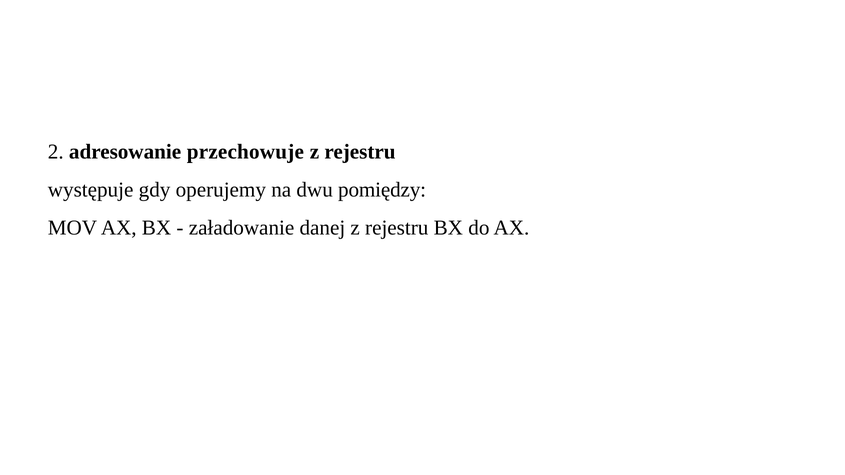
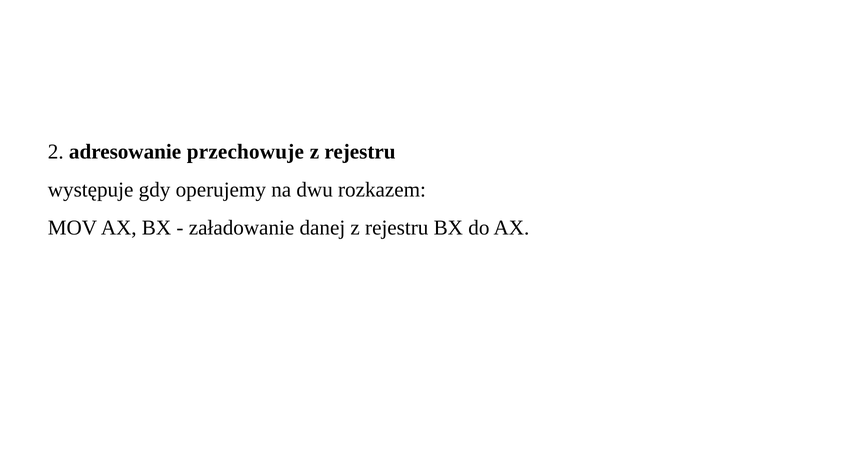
pomiędzy: pomiędzy -> rozkazem (382, 190)
